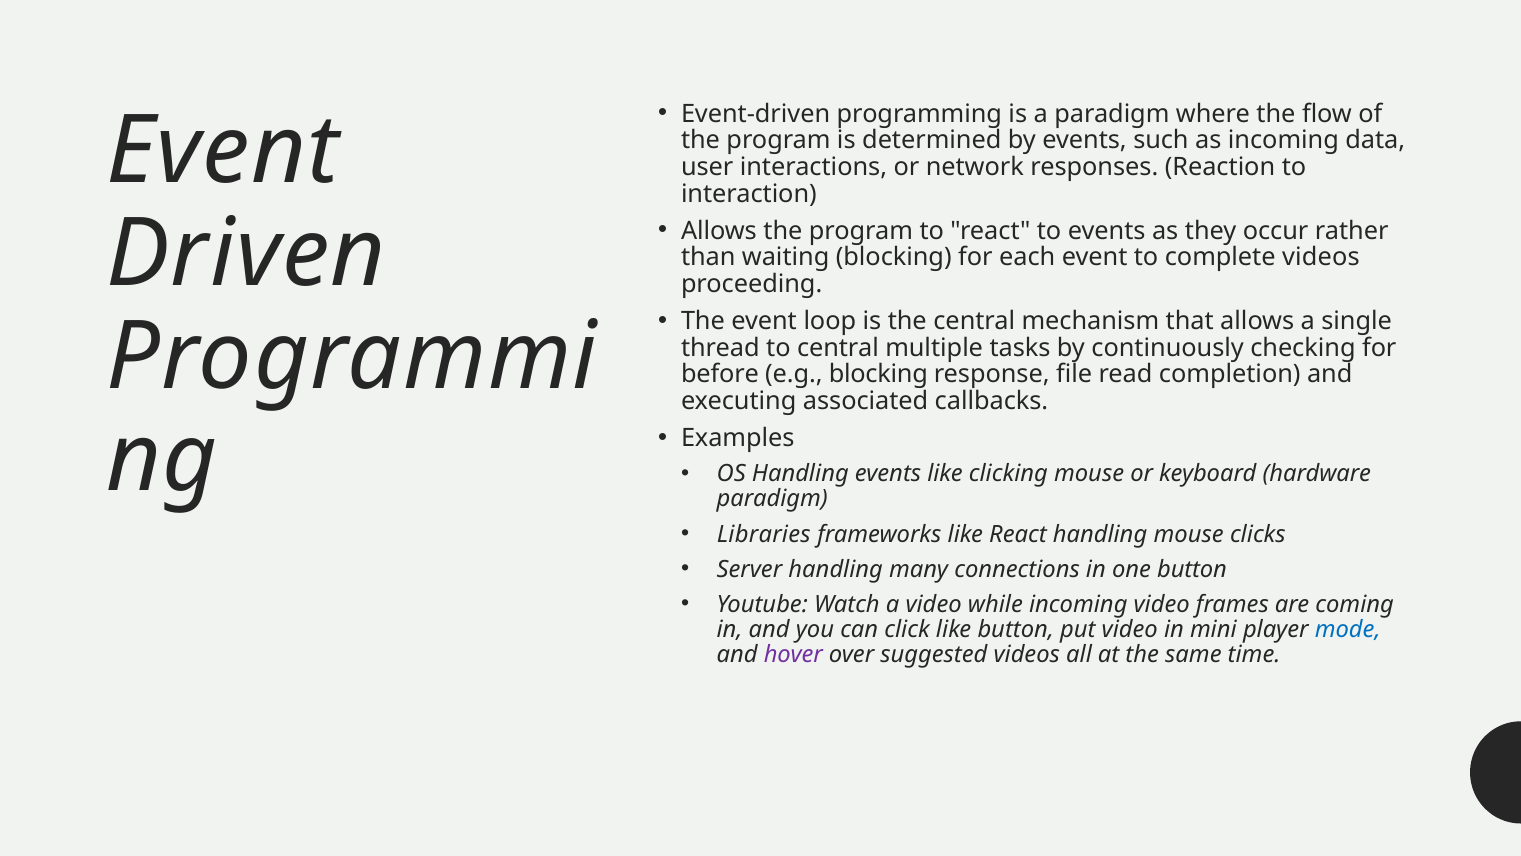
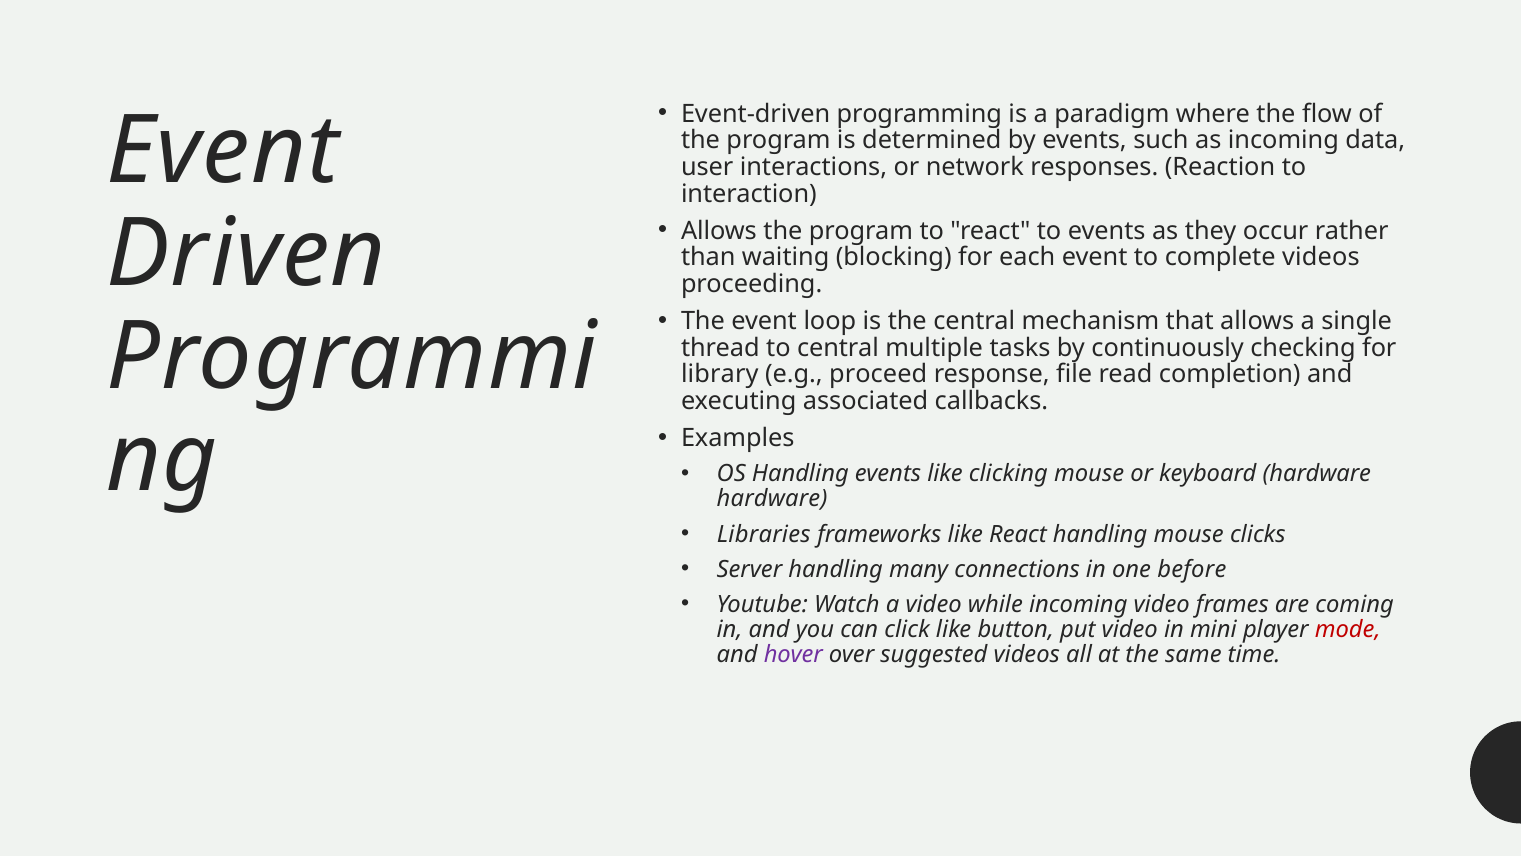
before: before -> library (720, 374)
e.g blocking: blocking -> proceed (878, 374)
paradigm: paradigm -> hardware (772, 499)
one button: button -> before (1192, 569)
mode colour: blue -> red (1348, 629)
